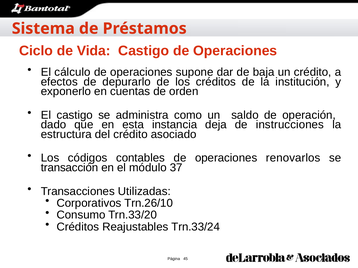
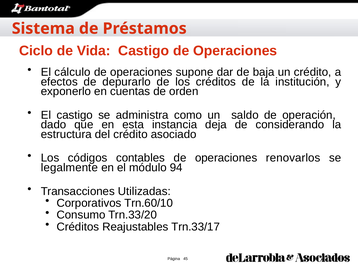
instrucciones: instrucciones -> considerando (290, 125)
transacción: transacción -> legalmente (69, 168)
37: 37 -> 94 (176, 168)
Trn.26/10: Trn.26/10 -> Trn.60/10 (149, 204)
Trn.33/24: Trn.33/24 -> Trn.33/17 (196, 227)
